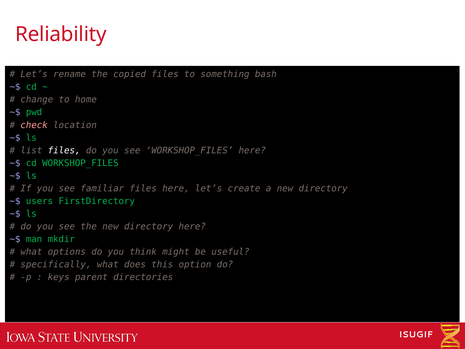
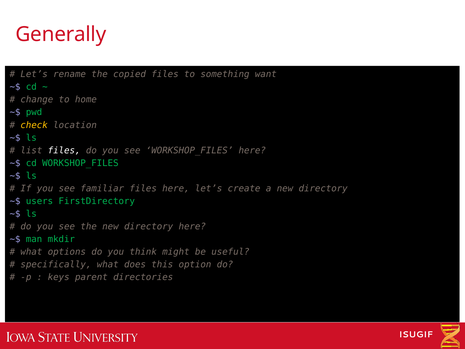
Reliability: Reliability -> Generally (61, 34)
bash: bash -> want (266, 74)
check colour: pink -> yellow (34, 125)
